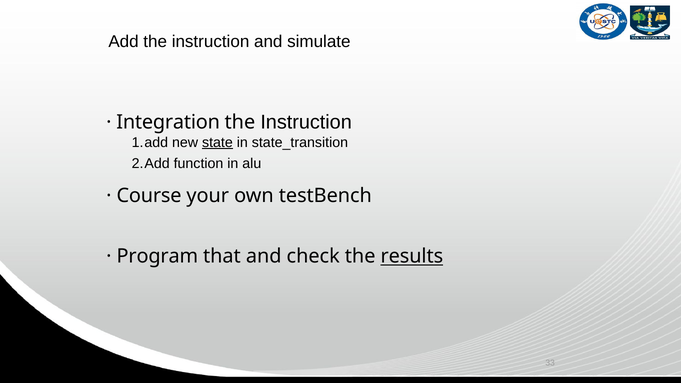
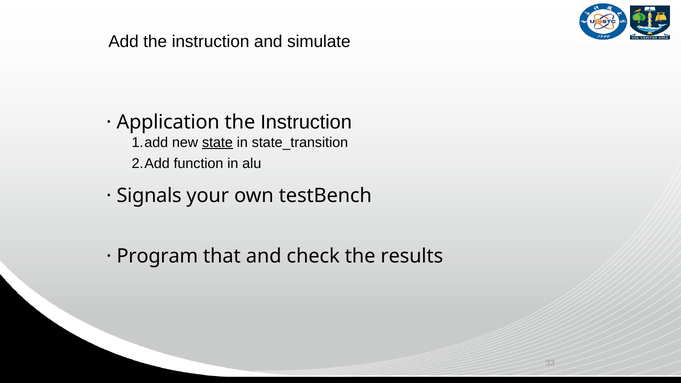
Integration: Integration -> Application (168, 122)
Course: Course -> Signals (149, 195)
results underline: present -> none (412, 256)
